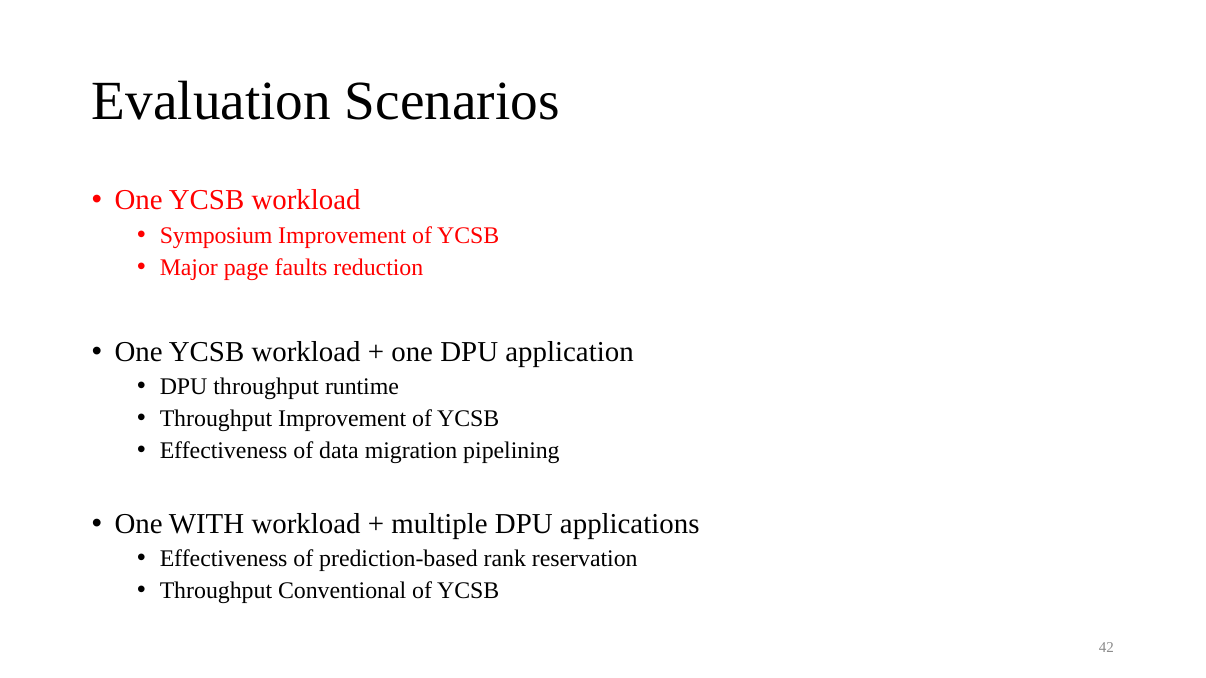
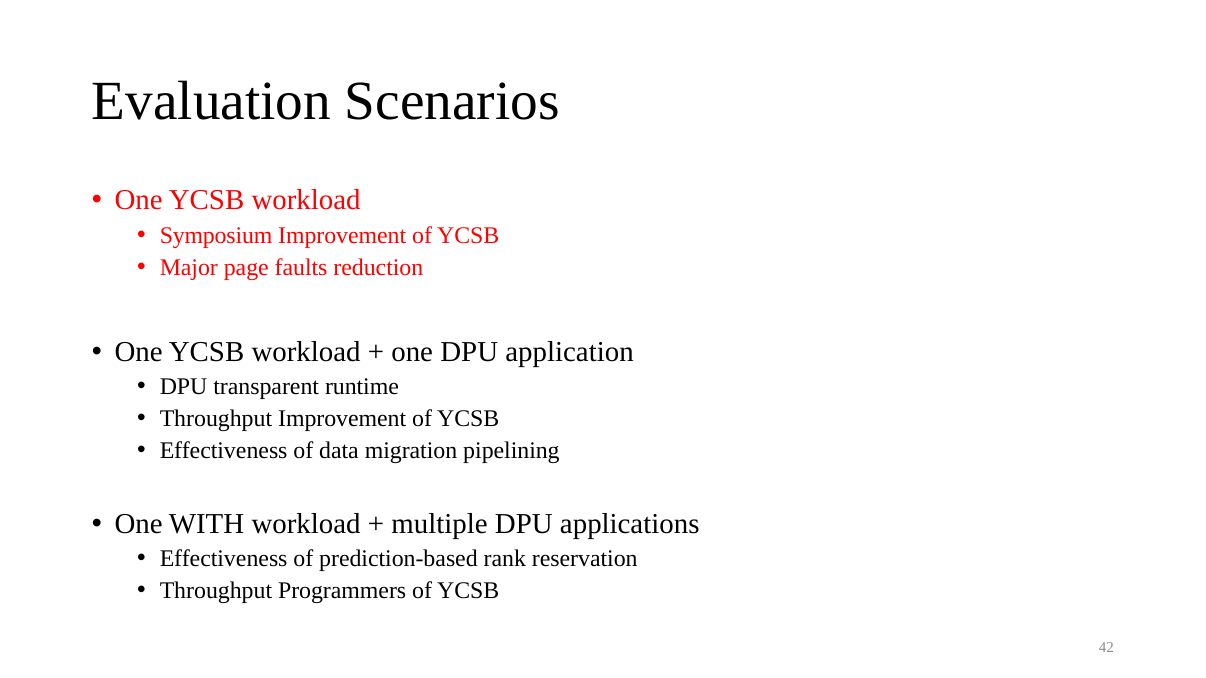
DPU throughput: throughput -> transparent (266, 387)
Conventional: Conventional -> Programmers (342, 591)
